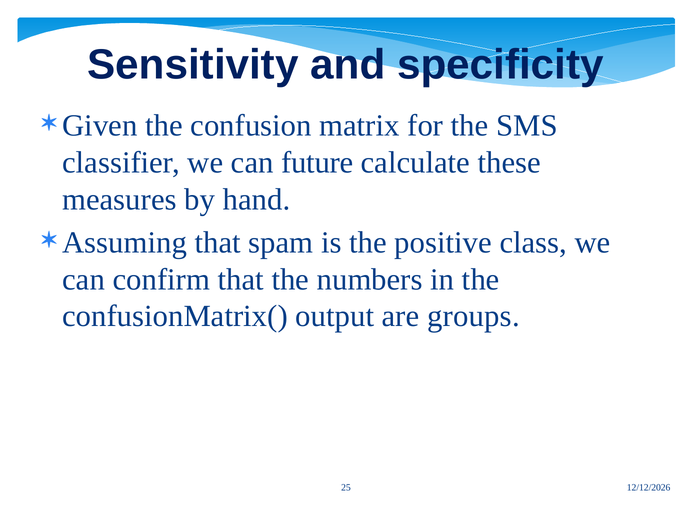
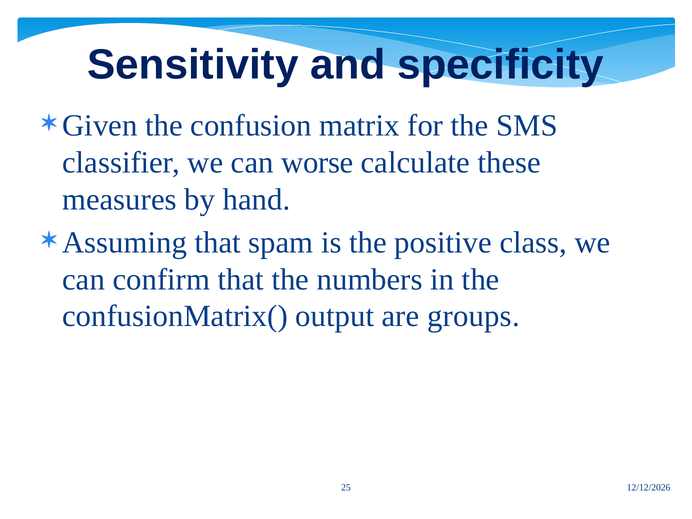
future: future -> worse (317, 162)
